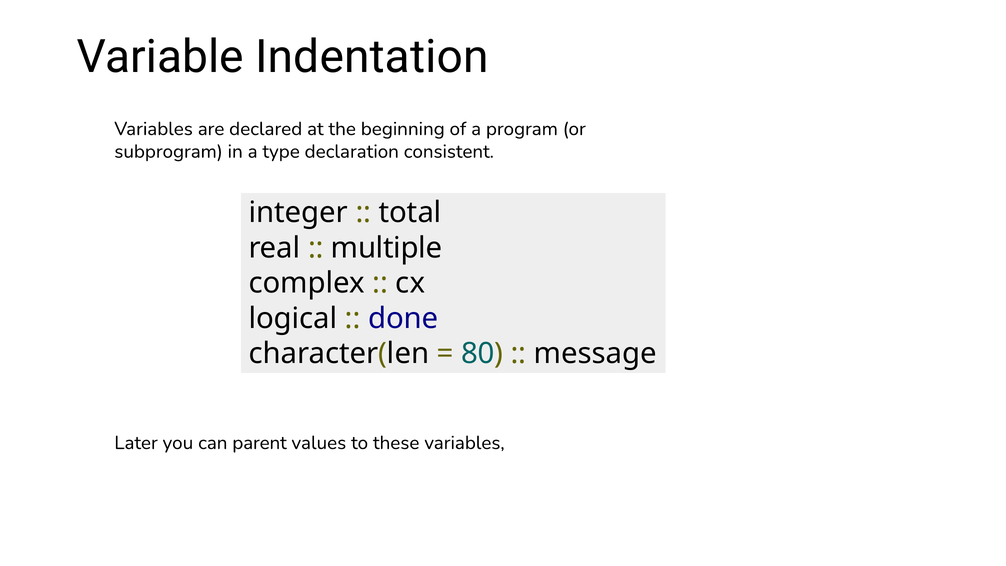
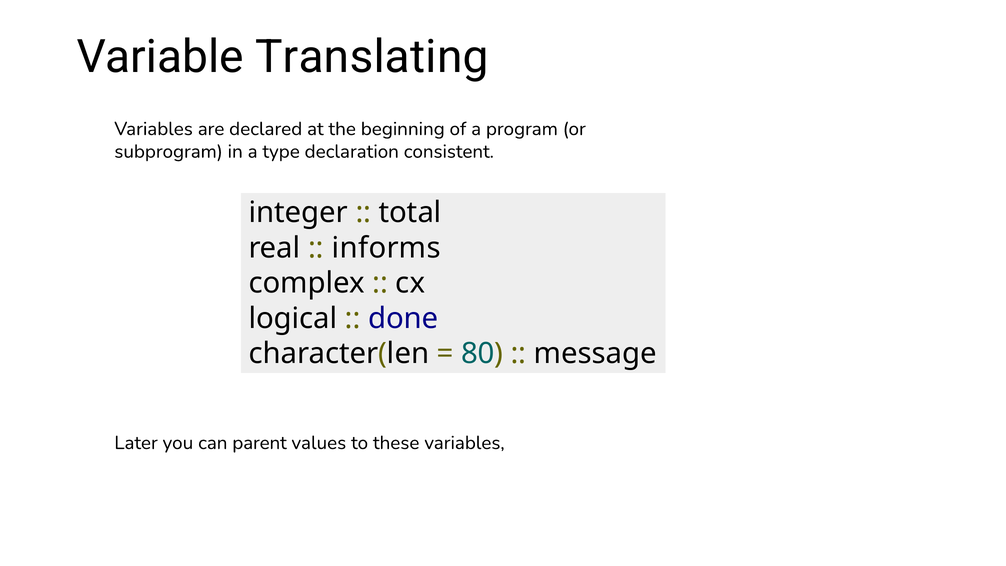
Indentation: Indentation -> Translating (372, 57)
multiple: multiple -> informs (386, 248)
